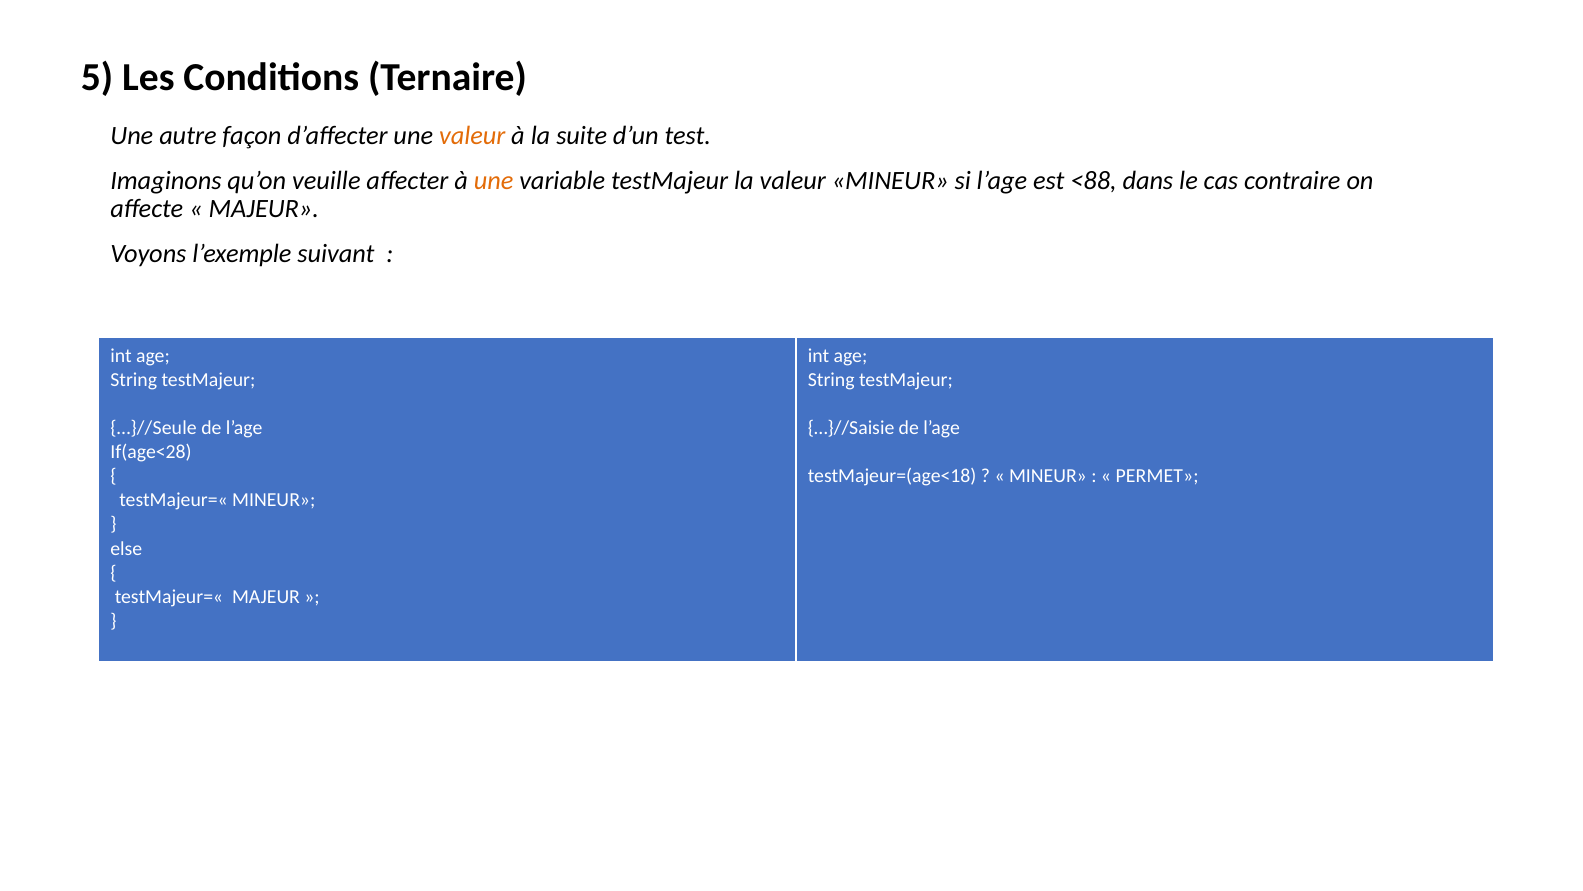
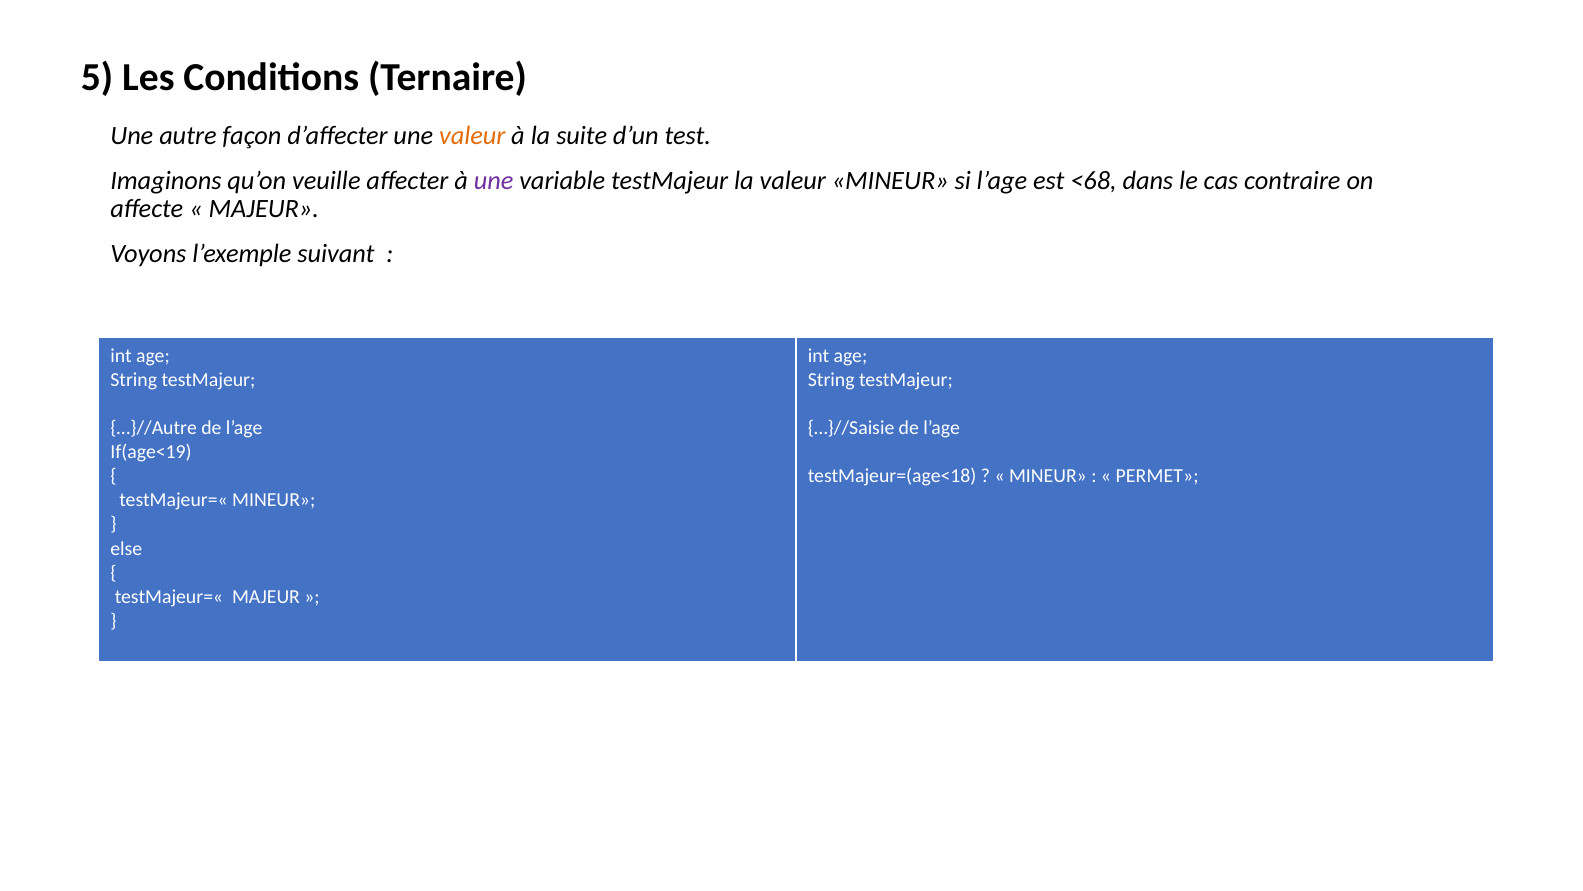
une colour: orange -> purple (494, 180)
<88: <88 -> <68 (1094, 180)
…}//Seule: …}//Seule -> …}//Autre (154, 428)
If(age<28: If(age<28 -> If(age<19 (151, 452)
